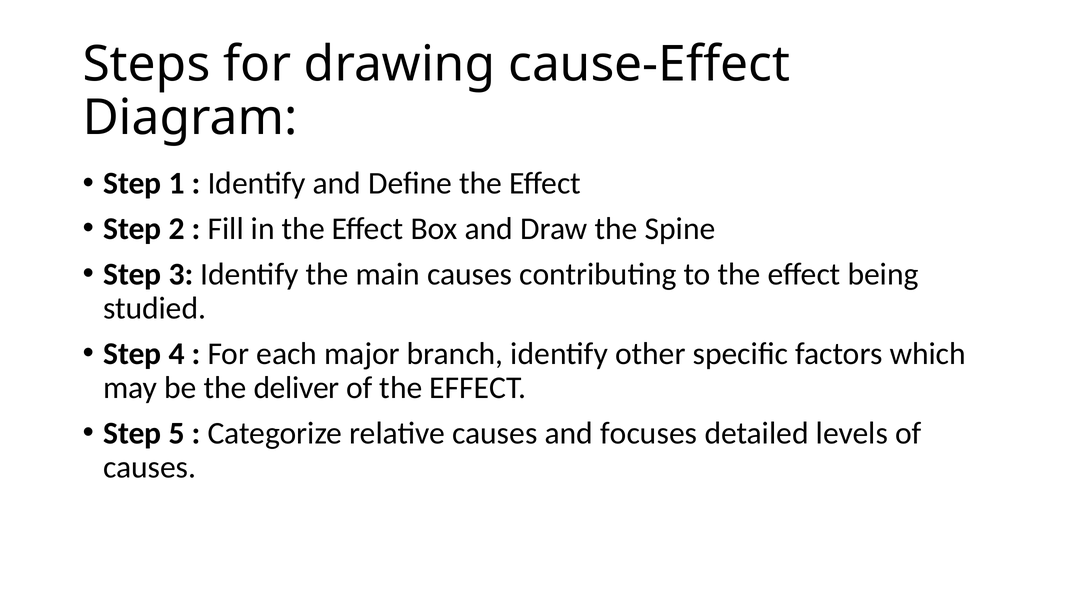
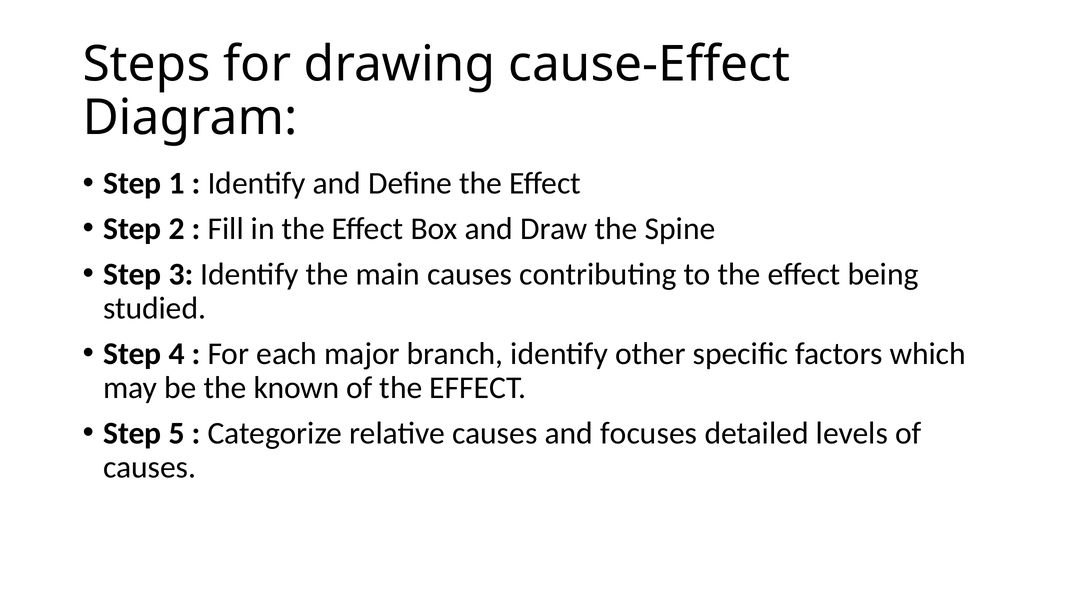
deliver: deliver -> known (296, 388)
